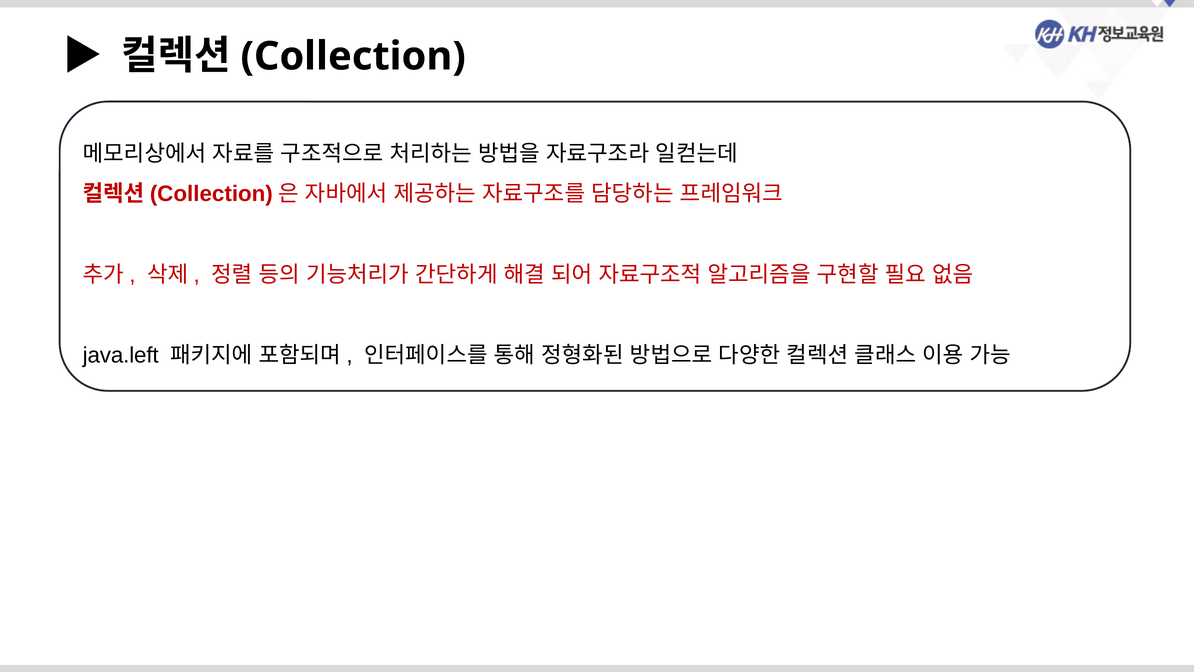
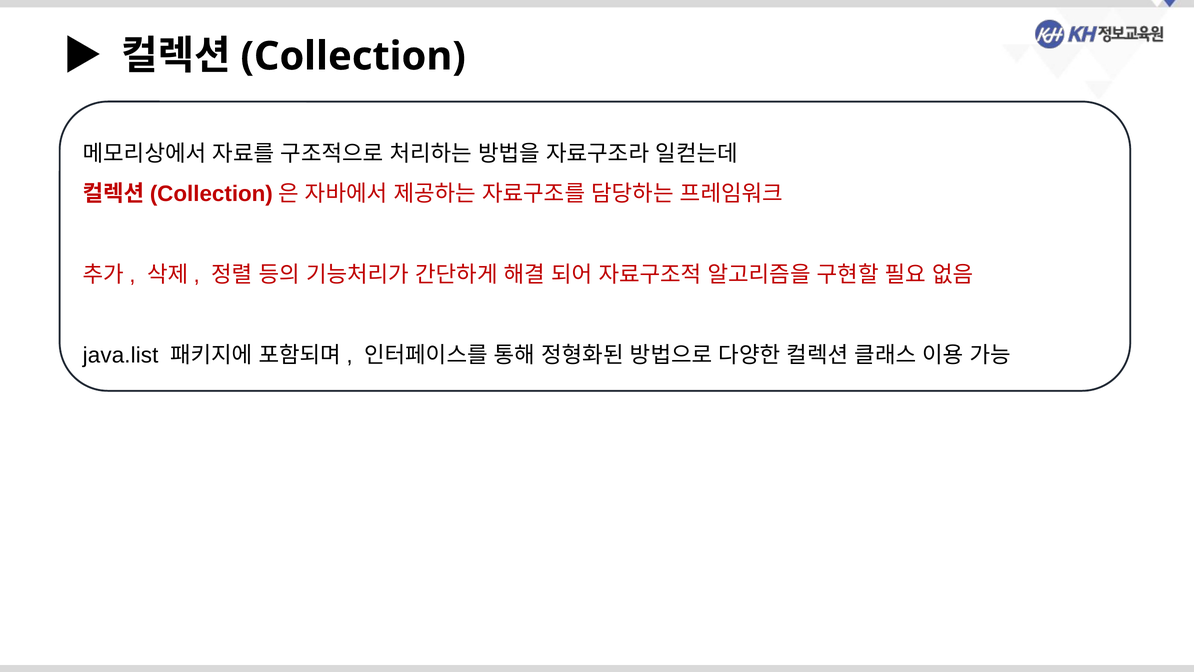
java.left: java.left -> java.list (121, 355)
